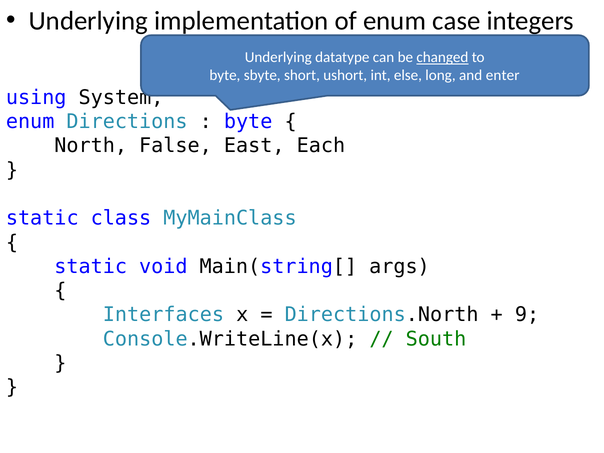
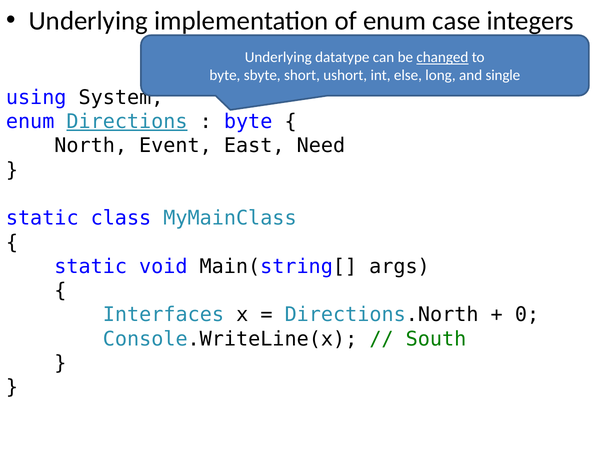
enter: enter -> single (503, 76)
Directions underline: none -> present (127, 122)
False: False -> Event (175, 146)
Each: Each -> Need (321, 146)
9: 9 -> 0 (527, 315)
